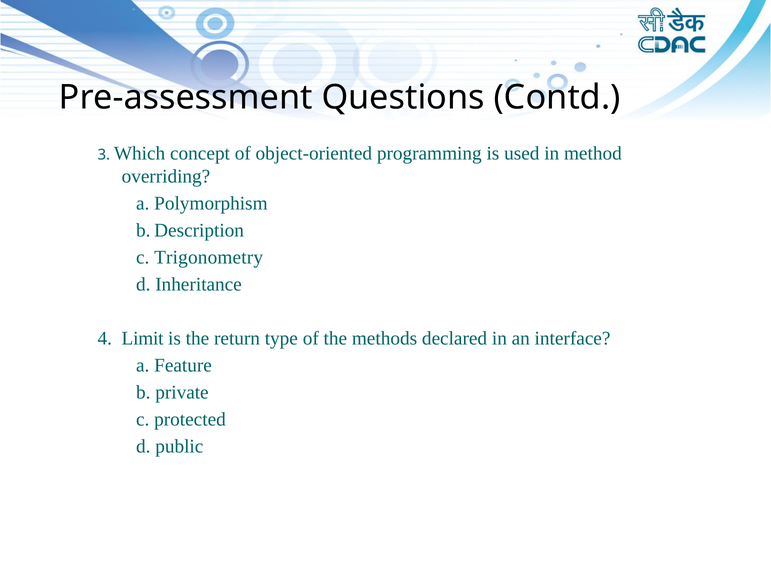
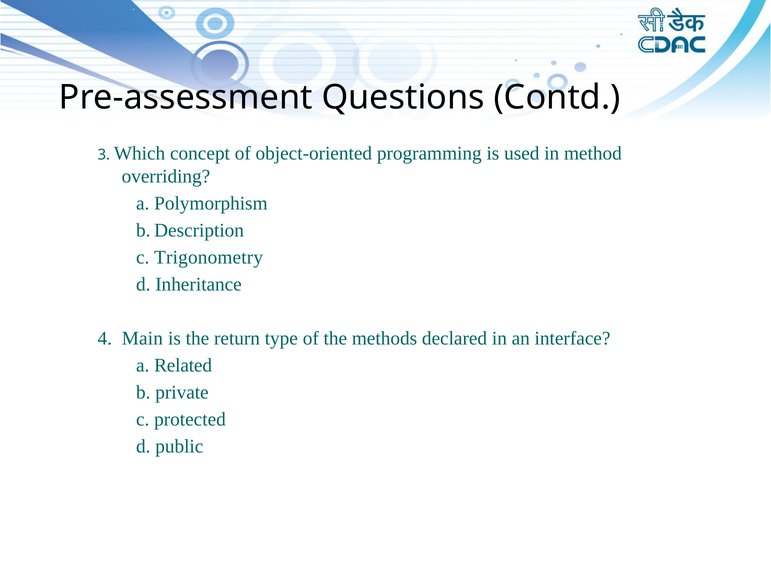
Limit: Limit -> Main (142, 338)
Feature: Feature -> Related (183, 365)
